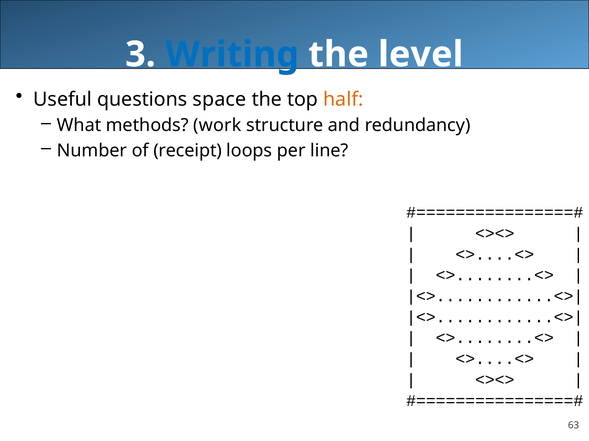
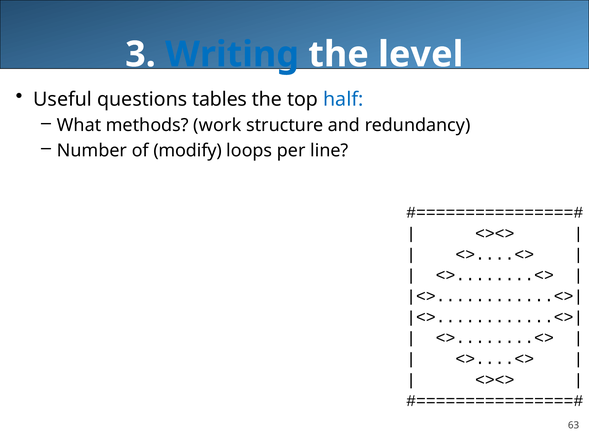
space: space -> tables (220, 100)
half colour: orange -> blue (343, 100)
receipt: receipt -> modify (188, 151)
